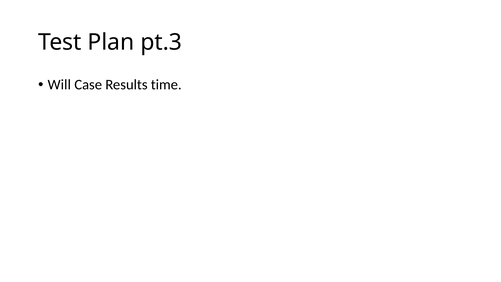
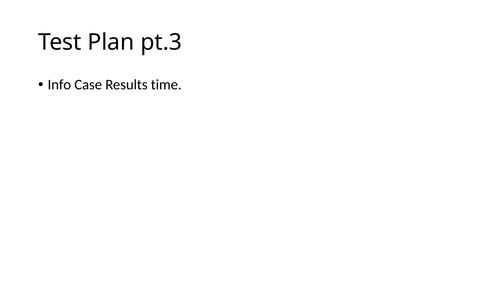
Will: Will -> Info (59, 85)
